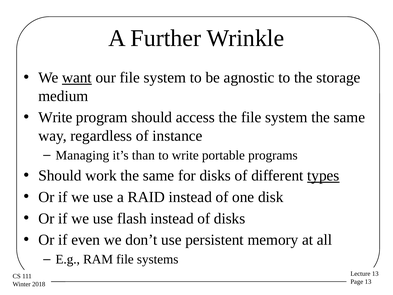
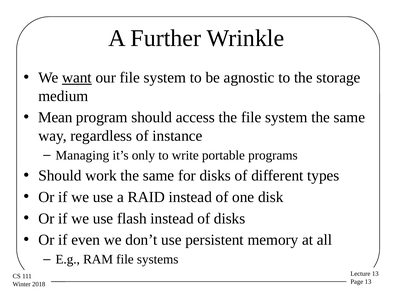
Write: Write -> Mean (55, 117)
than: than -> only (143, 155)
types underline: present -> none (323, 175)
